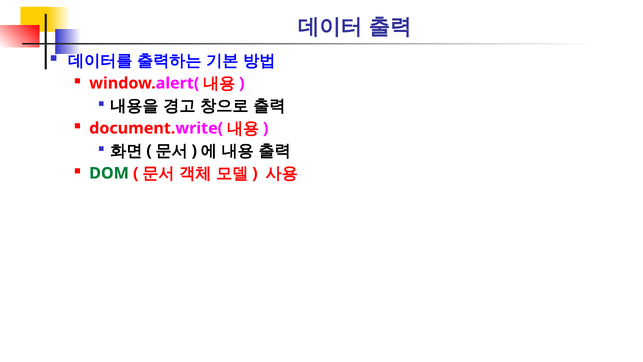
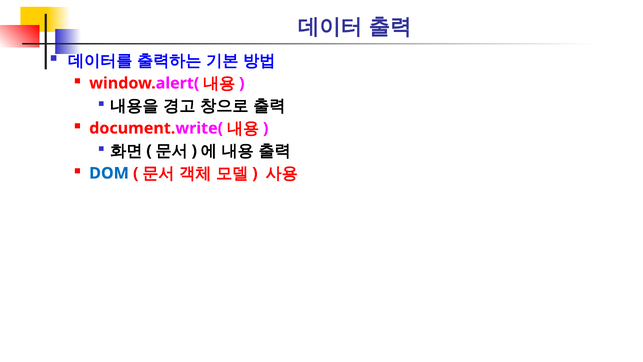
DOM colour: green -> blue (109, 173)
